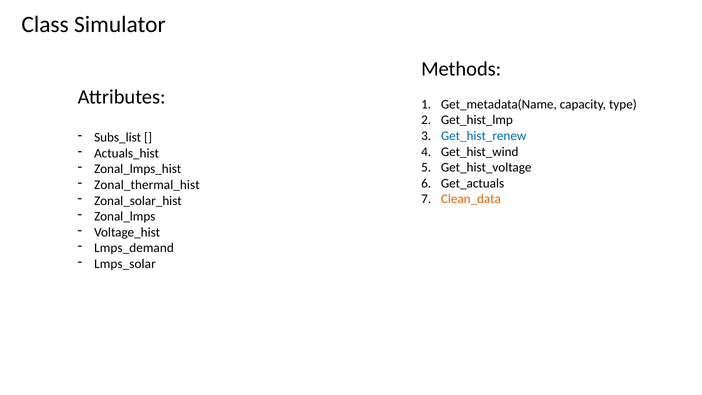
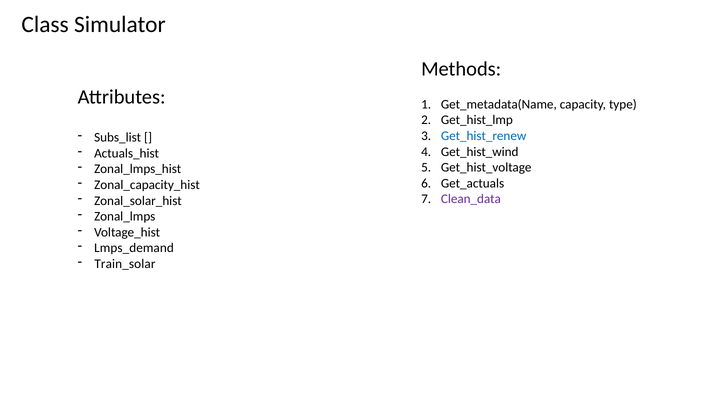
Zonal_thermal_hist: Zonal_thermal_hist -> Zonal_capacity_hist (147, 185)
Clean_data colour: orange -> purple (471, 199)
Lmps_solar: Lmps_solar -> Train_solar (125, 264)
